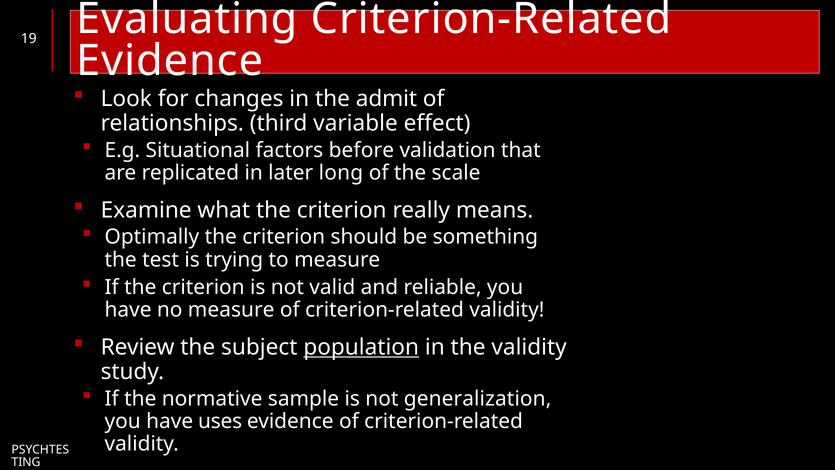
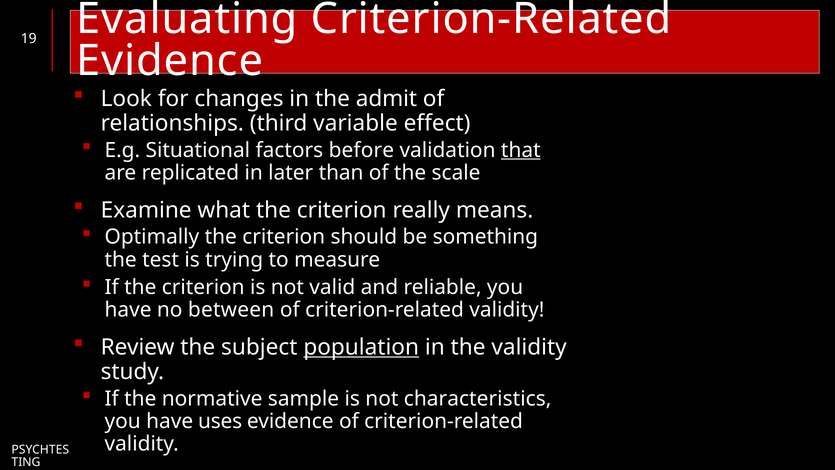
that underline: none -> present (521, 150)
long: long -> than (341, 173)
no measure: measure -> between (231, 310)
generalization: generalization -> characteristics (478, 398)
